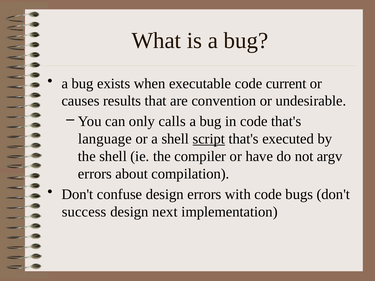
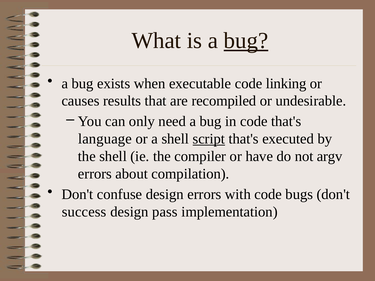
bug underline: none -> present (246, 41)
current: current -> linking (286, 84)
convention: convention -> recompiled (224, 101)
calls: calls -> need (172, 121)
next: next -> pass (165, 212)
